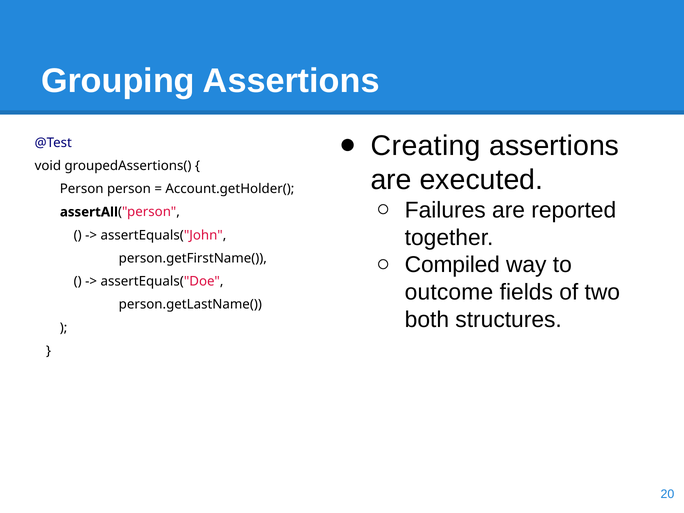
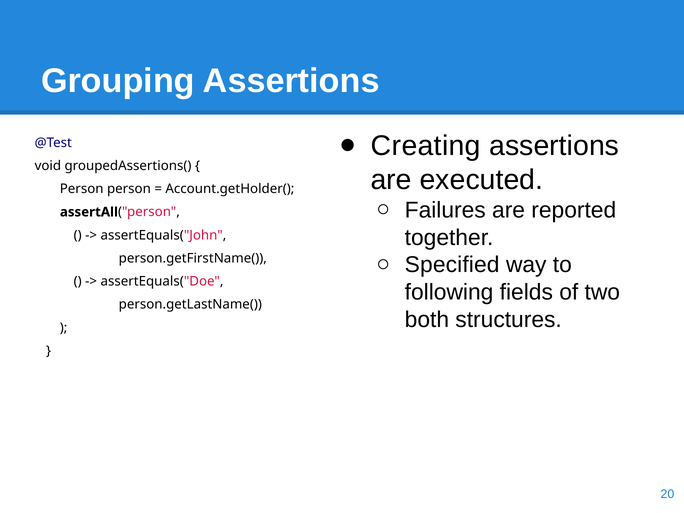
Compiled: Compiled -> Specified (452, 265)
outcome: outcome -> following (449, 292)
